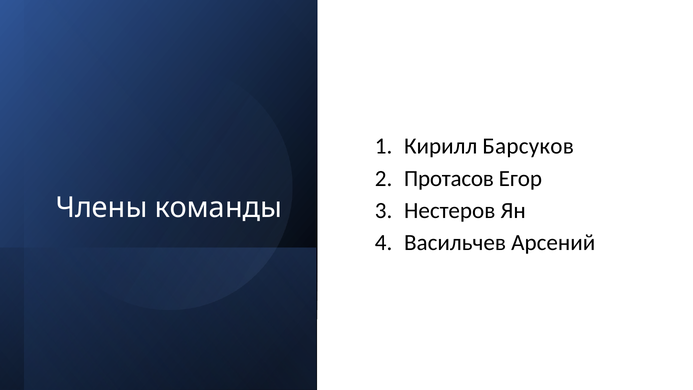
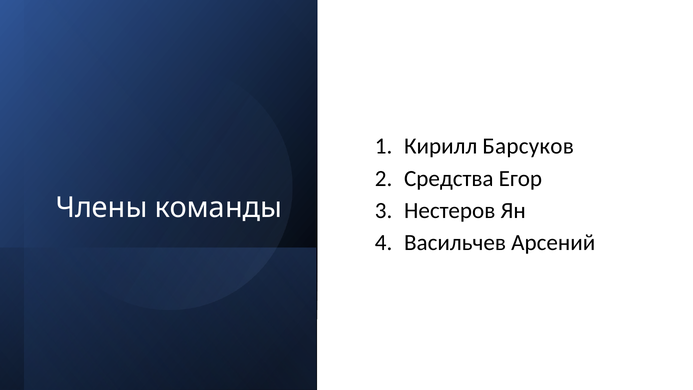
Протасов: Протасов -> Средства (449, 178)
